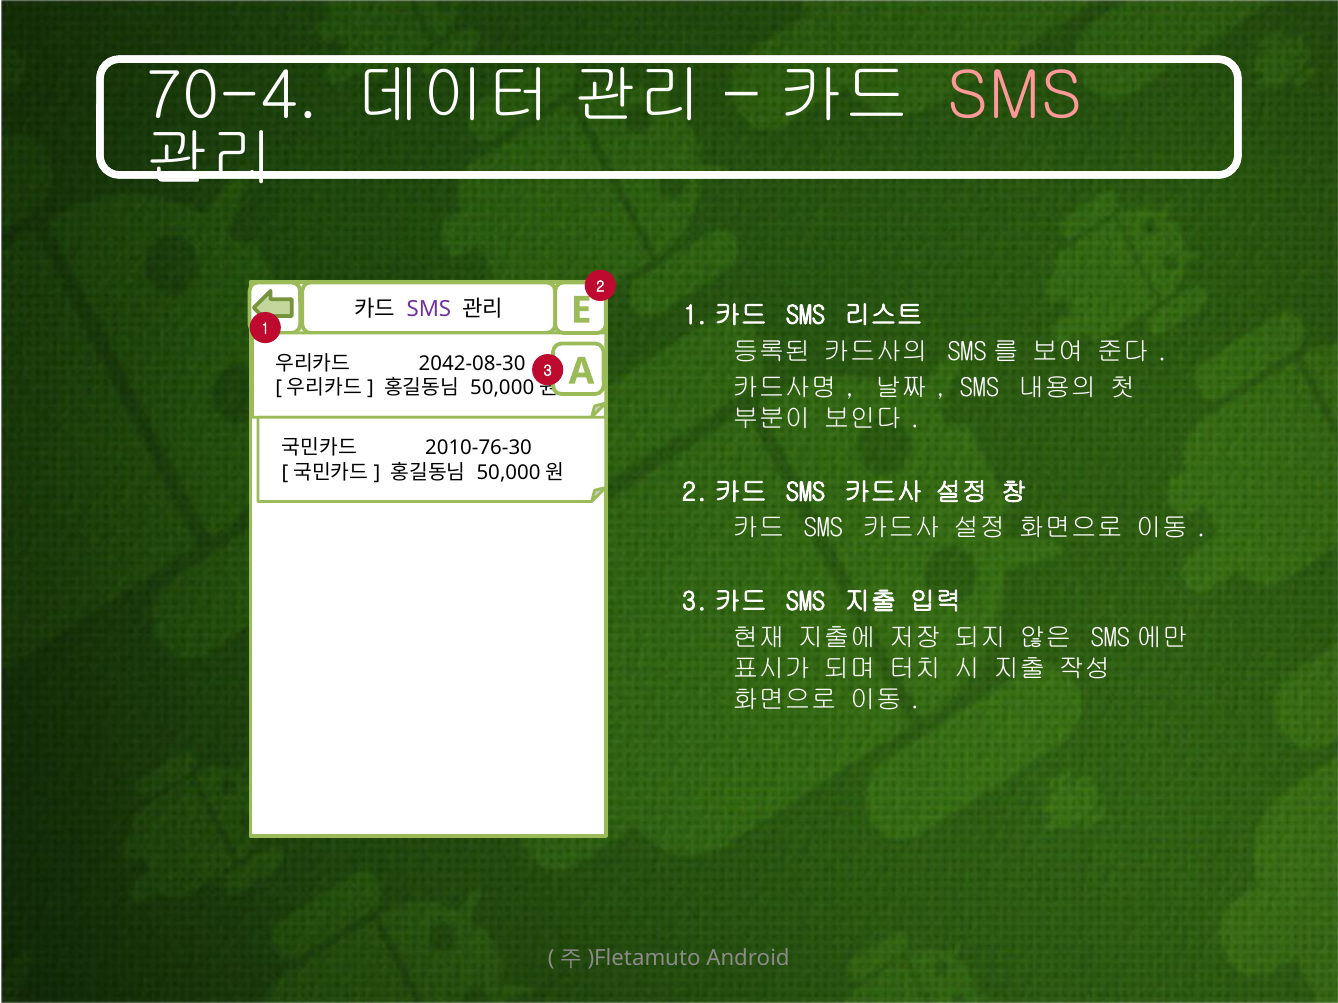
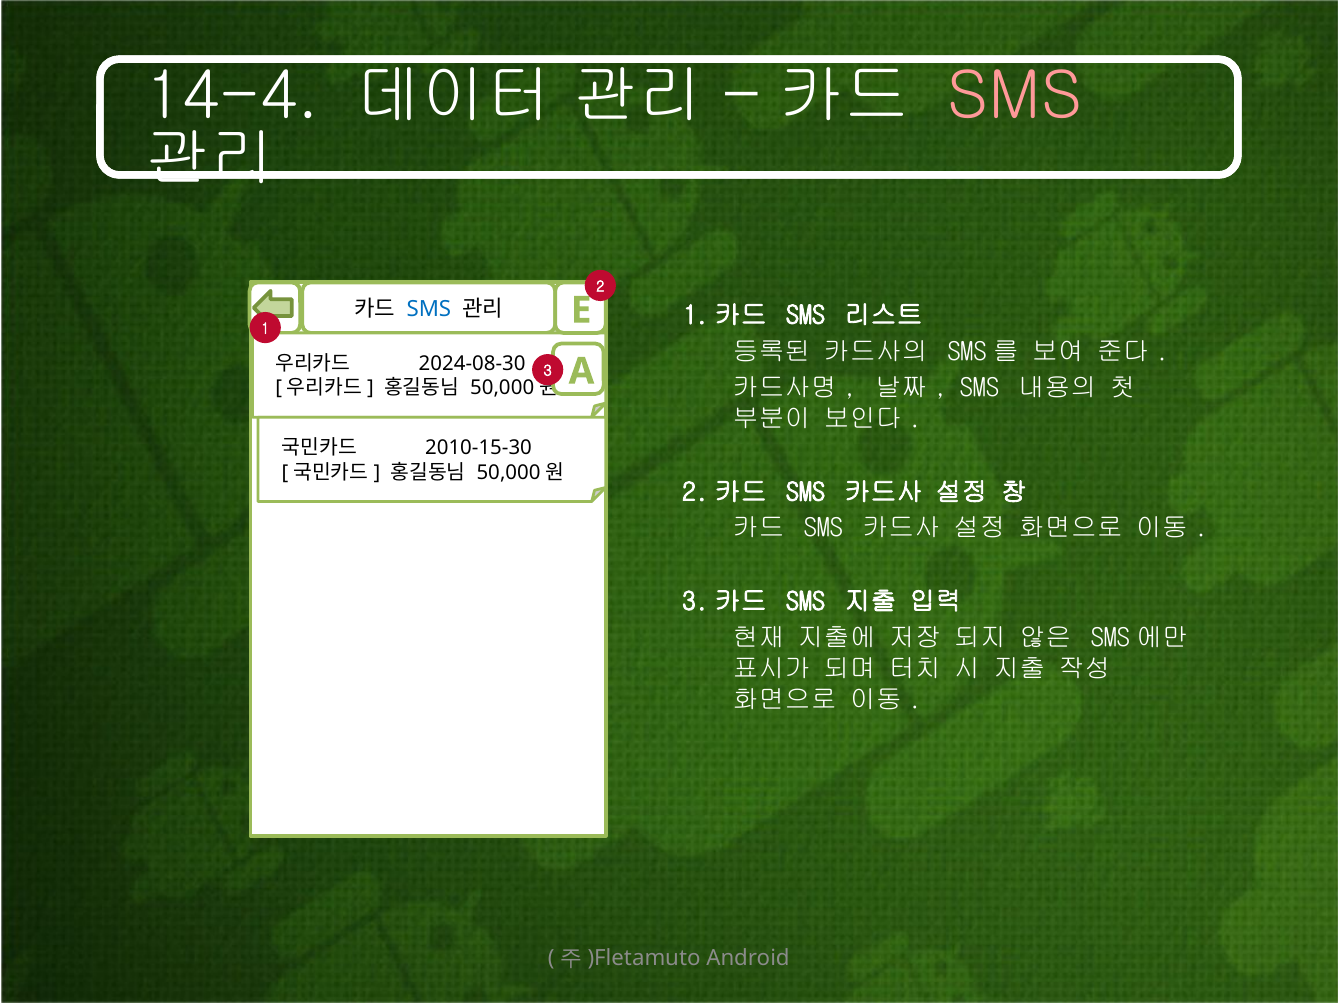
70-4: 70-4 -> 14-4 (232, 96)
SMS colour: purple -> blue (429, 309)
2042-08-30: 2042-08-30 -> 2024-08-30 (472, 364)
2010-76-30: 2010-76-30 -> 2010-15-30 (479, 448)
